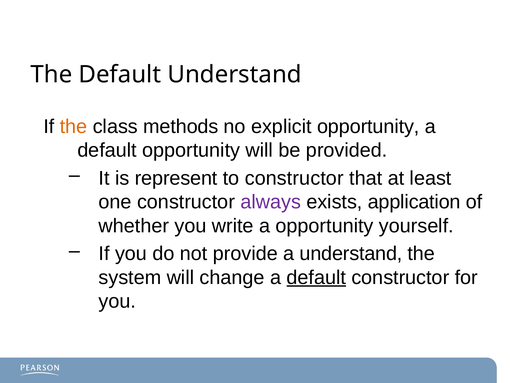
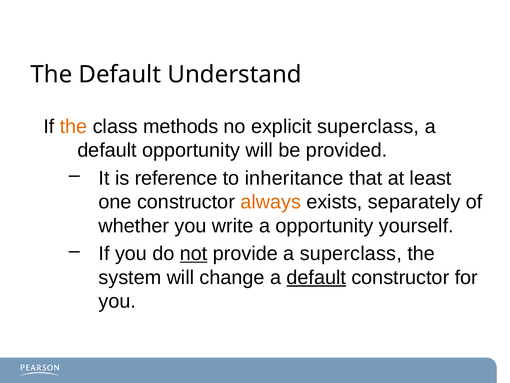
explicit opportunity: opportunity -> superclass (368, 126)
represent: represent -> reference (176, 178)
to constructor: constructor -> inheritance (294, 178)
always colour: purple -> orange (271, 202)
application: application -> separately (414, 202)
not underline: none -> present (194, 253)
a understand: understand -> superclass (351, 253)
